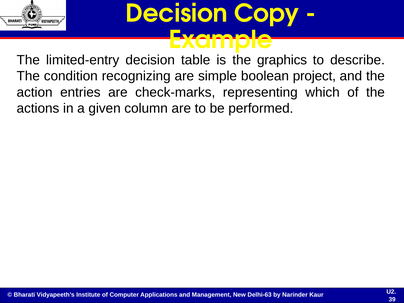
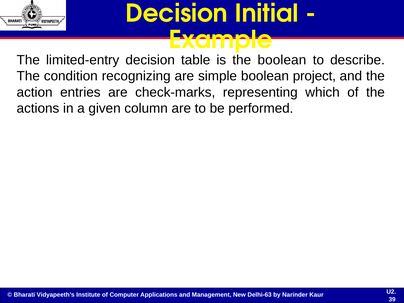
Copy: Copy -> Initial (267, 14)
graphics: graphics -> boolean (282, 60)
